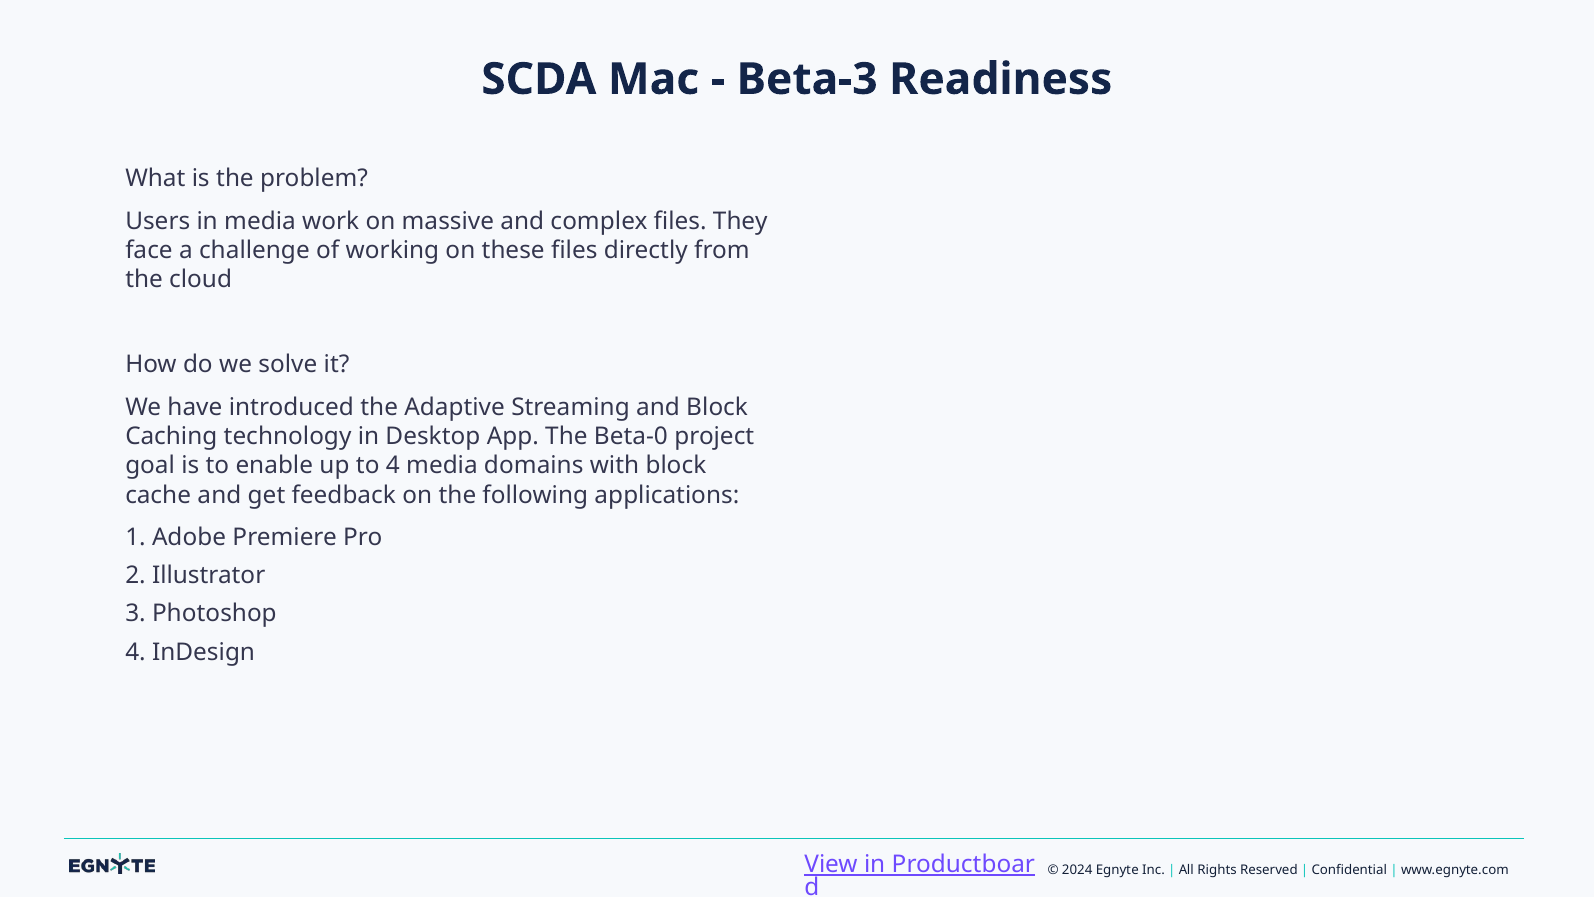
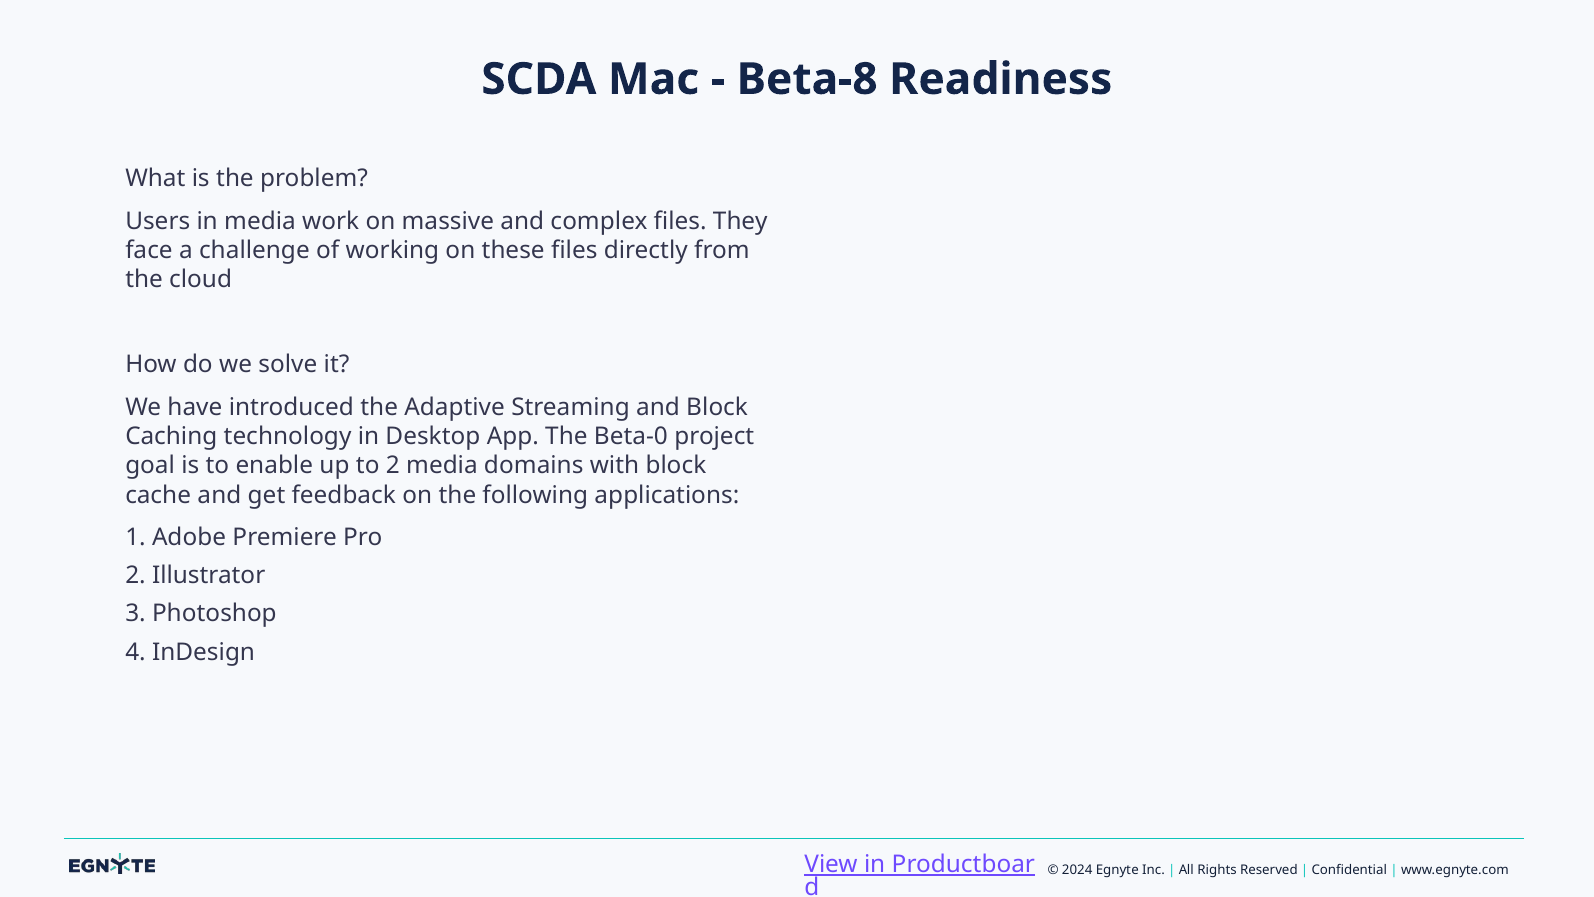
Beta-3: Beta-3 -> Beta-8 (807, 79)
to 4: 4 -> 2 (393, 466)
